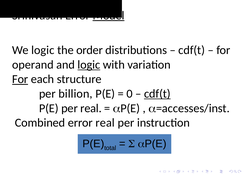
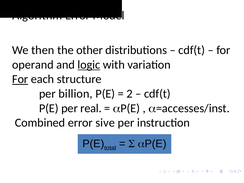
Srinivasan: Srinivasan -> Algorithm (37, 15)
Model underline: present -> none (109, 15)
We logic: logic -> then (43, 50)
order: order -> other (90, 50)
0: 0 -> 2 (130, 94)
cdf(t underline: present -> none (157, 94)
error real: real -> sive (105, 123)
